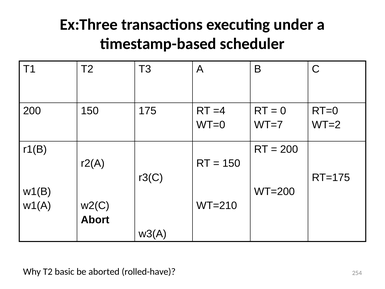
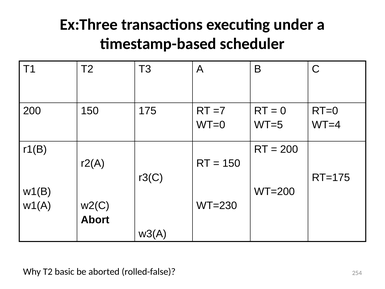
=4: =4 -> =7 (219, 111)
WT=7: WT=7 -> WT=5 (269, 125)
WT=2: WT=2 -> WT=4 (326, 125)
WT=210: WT=210 -> WT=230 (217, 206)
rolled-have: rolled-have -> rolled-false (149, 271)
